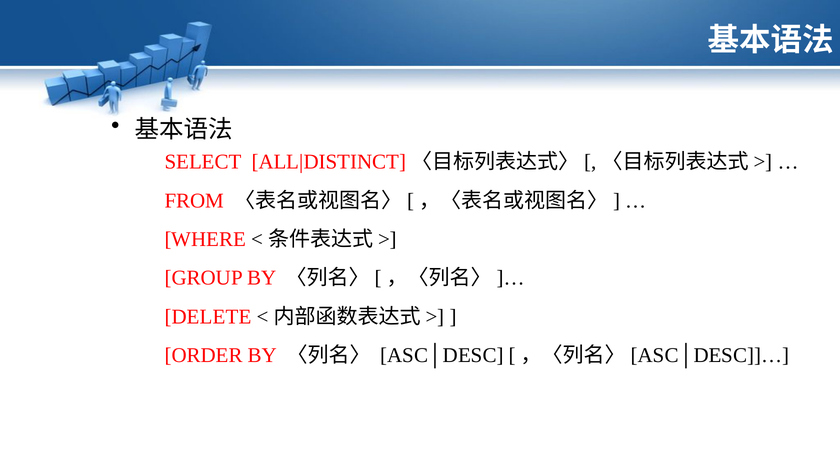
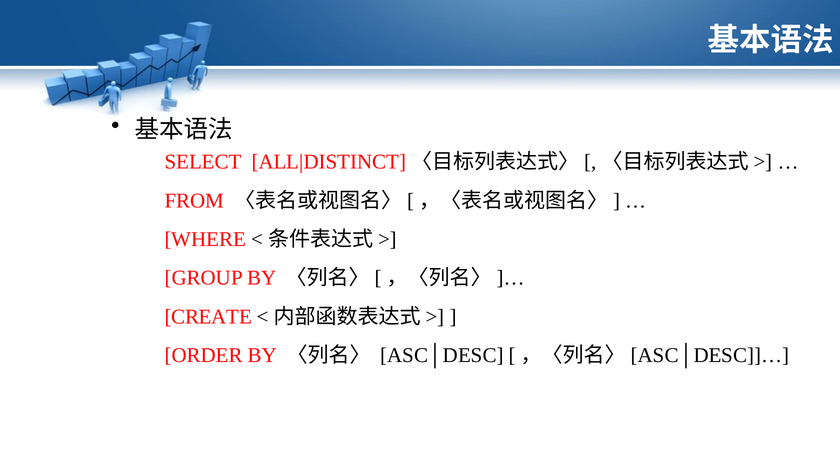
DELETE: DELETE -> CREATE (208, 317)
